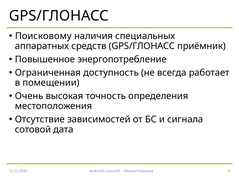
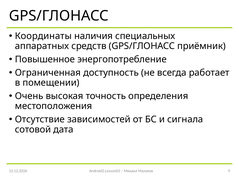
Поисковому: Поисковому -> Координаты (43, 36)
